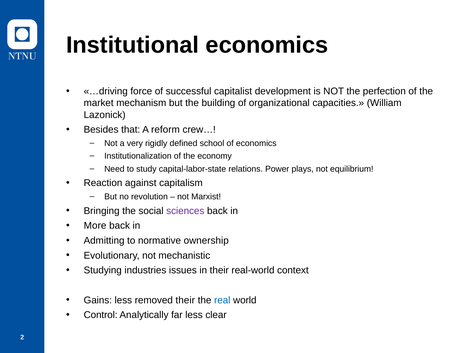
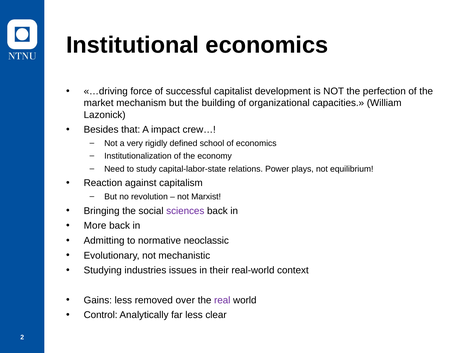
reform: reform -> impact (165, 130)
ownership: ownership -> neoclassic (206, 240)
removed their: their -> over (185, 300)
real colour: blue -> purple (222, 300)
